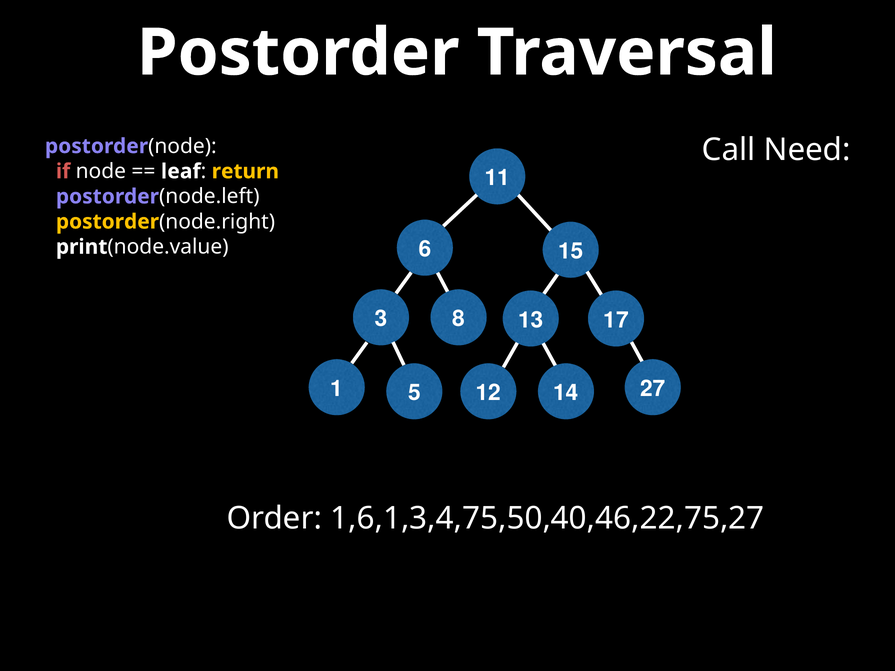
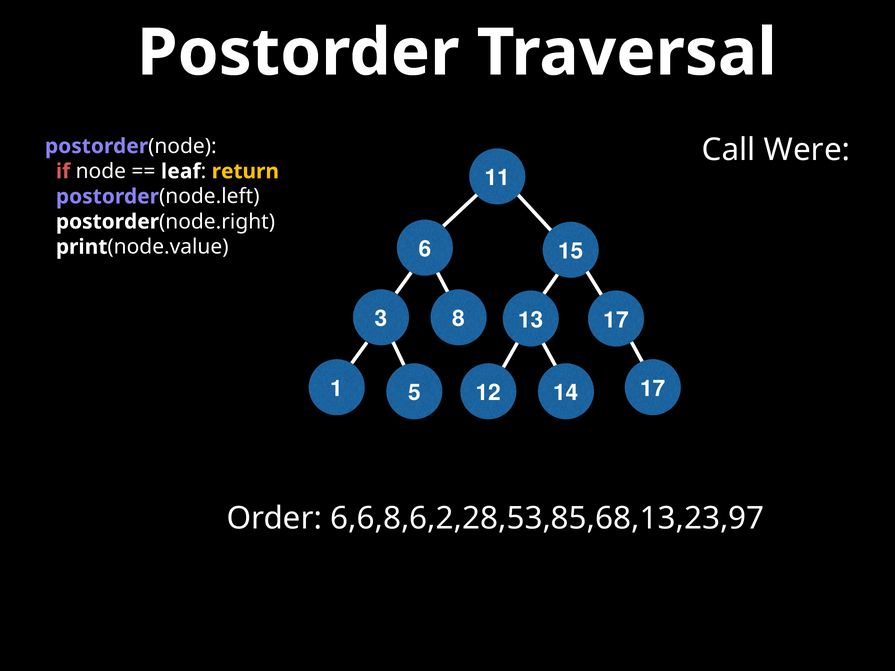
Need: Need -> Were (807, 150)
postorder colour: yellow -> white (107, 222)
27: 27 -> 17 (653, 389)
1,6,1,3,4,75,50,40,46,22,75,27: 1,6,1,3,4,75,50,40,46,22,75,27 -> 6,6,8,6,2,28,53,85,68,13,23,97 (547, 519)
